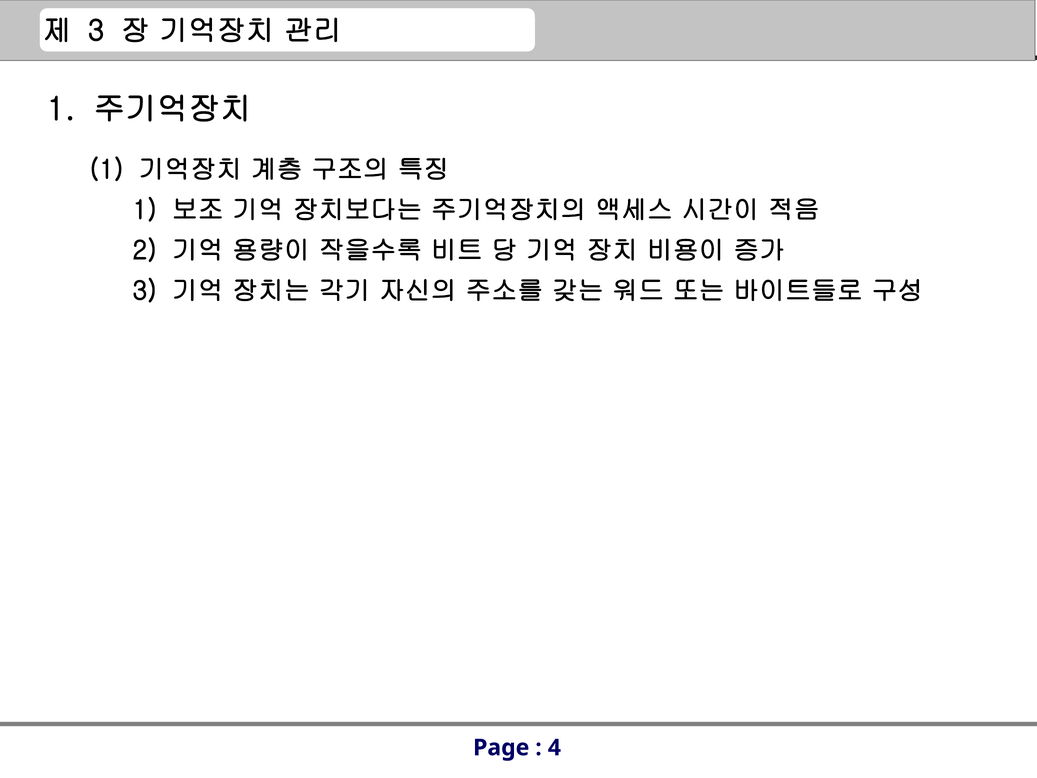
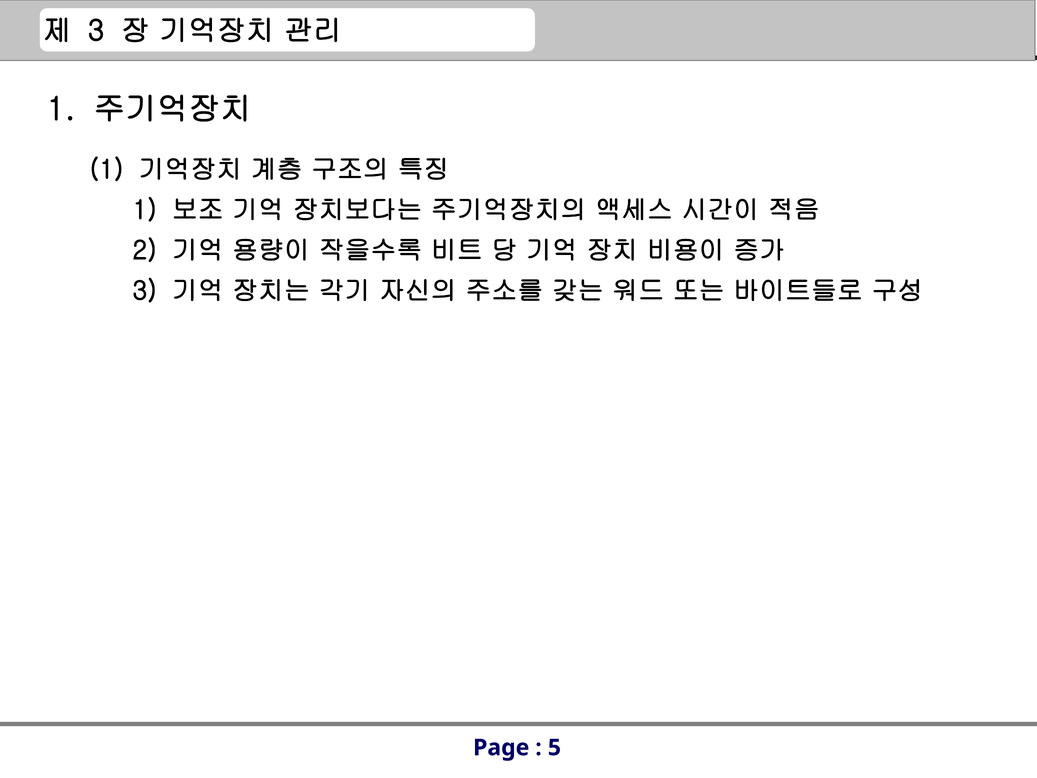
4: 4 -> 5 (554, 747)
